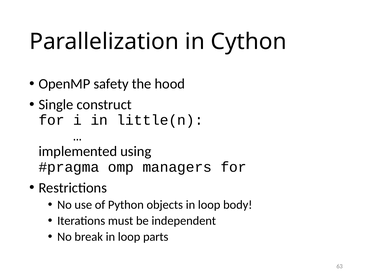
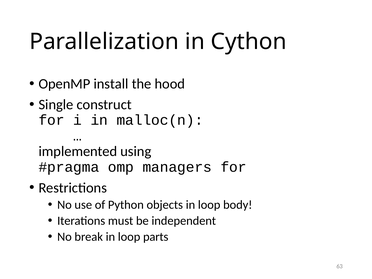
safety: safety -> install (111, 84)
little(n: little(n -> malloc(n (160, 120)
